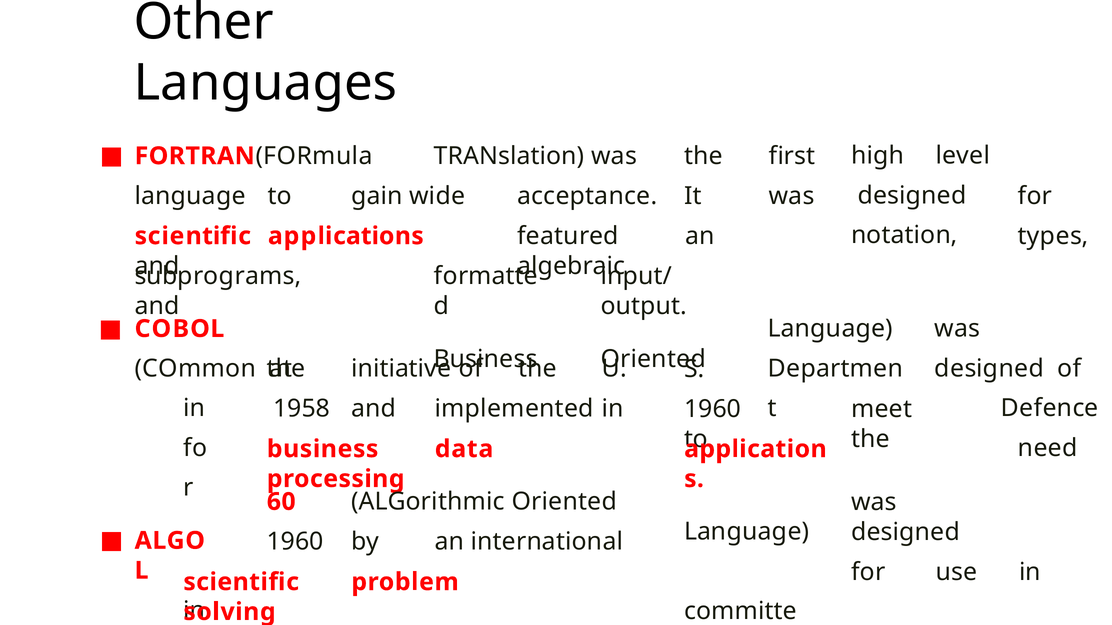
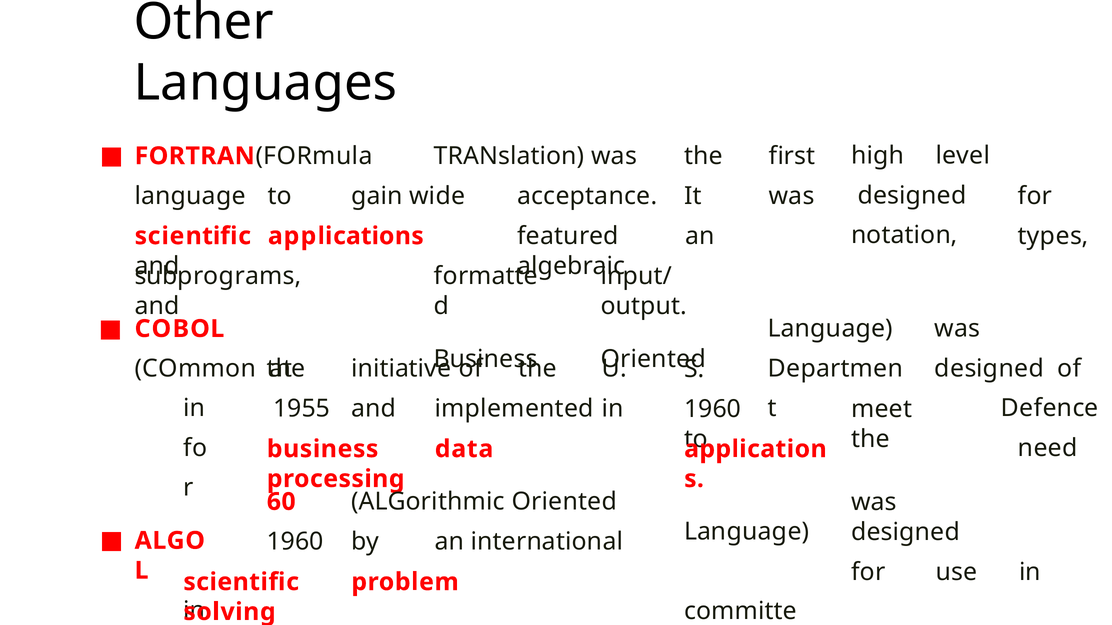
1958: 1958 -> 1955 (302, 409)
